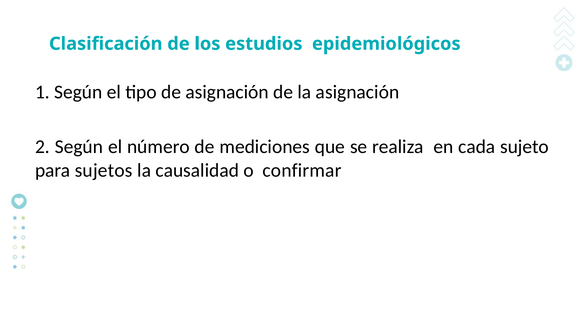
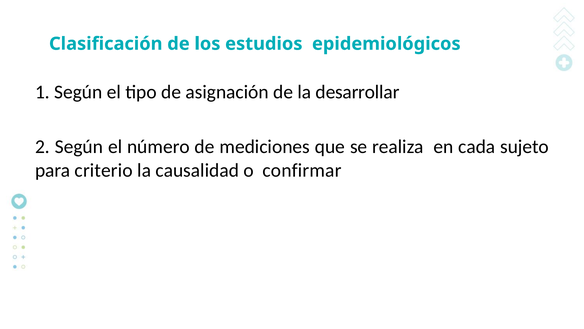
la asignación: asignación -> desarrollar (358, 92)
sujetos: sujetos -> criterio (104, 170)
